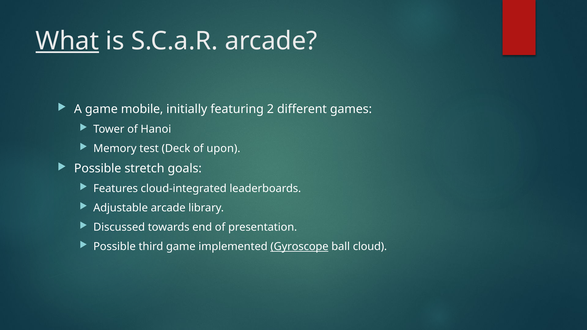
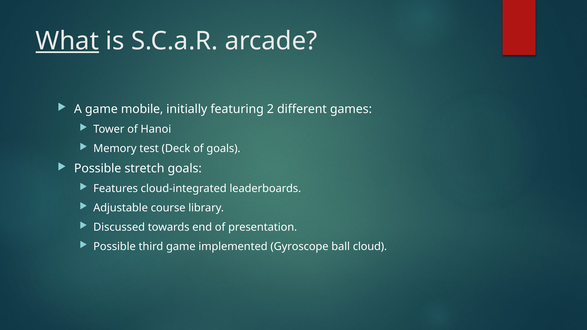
of upon: upon -> goals (224, 149)
Adjustable arcade: arcade -> course (168, 208)
Gyroscope underline: present -> none (299, 247)
